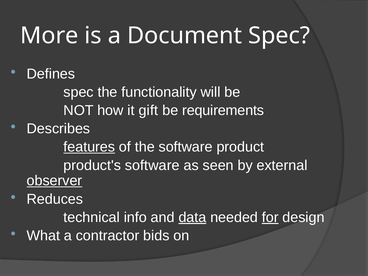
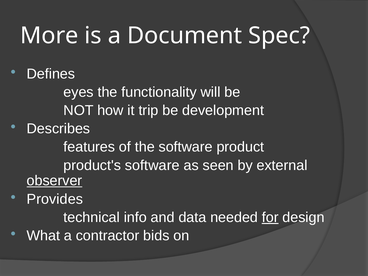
spec: spec -> eyes (79, 92)
gift: gift -> trip (148, 110)
requirements: requirements -> development (223, 110)
features underline: present -> none (89, 147)
Reduces: Reduces -> Provides (55, 199)
data underline: present -> none (192, 217)
